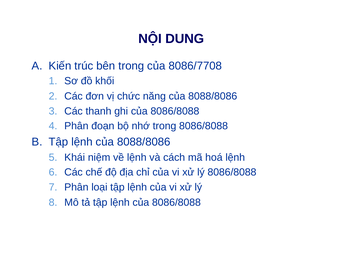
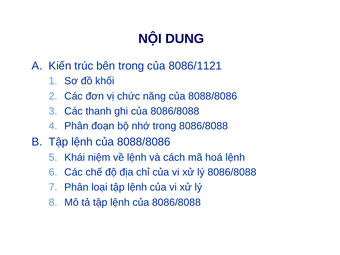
8086/7708: 8086/7708 -> 8086/1121 (195, 66)
